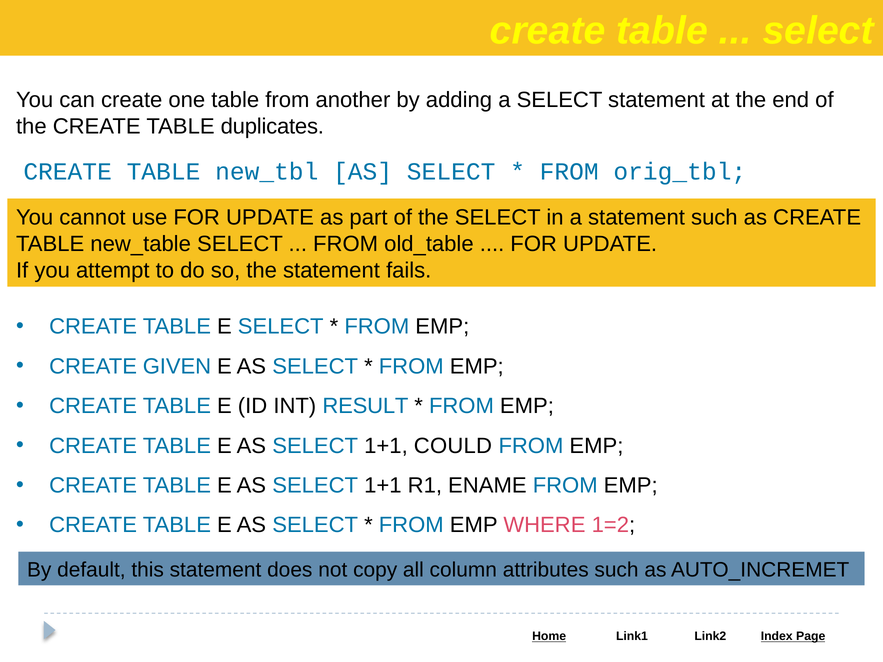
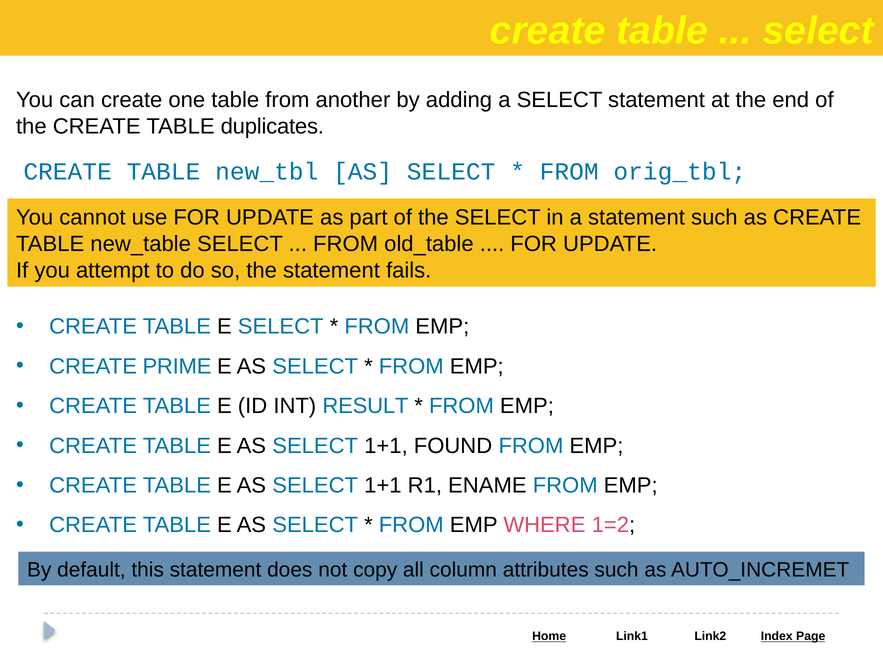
GIVEN: GIVEN -> PRIME (177, 366)
COULD: COULD -> FOUND (453, 446)
